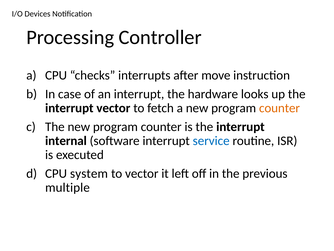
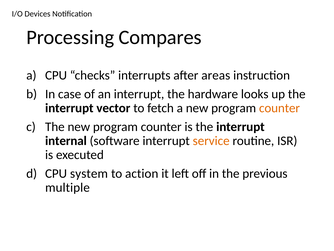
Controller: Controller -> Compares (160, 37)
move: move -> areas (216, 75)
service colour: blue -> orange (211, 141)
to vector: vector -> action (142, 173)
